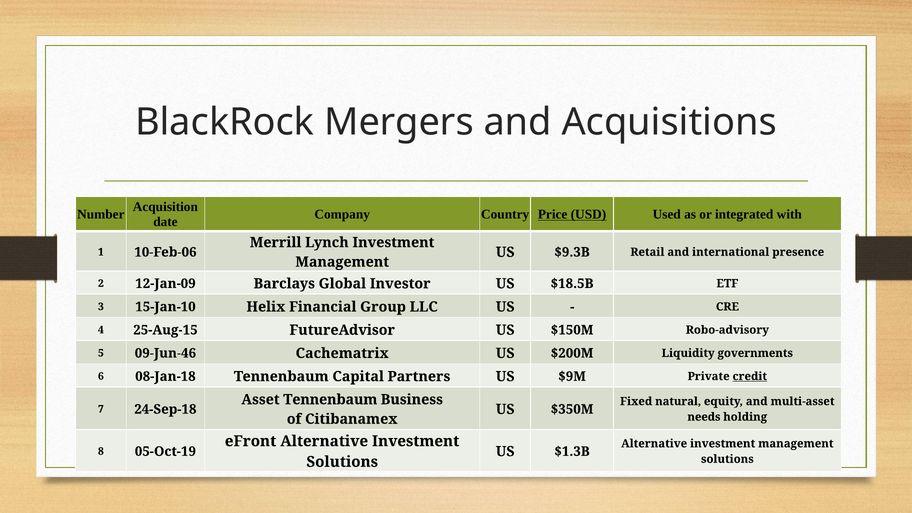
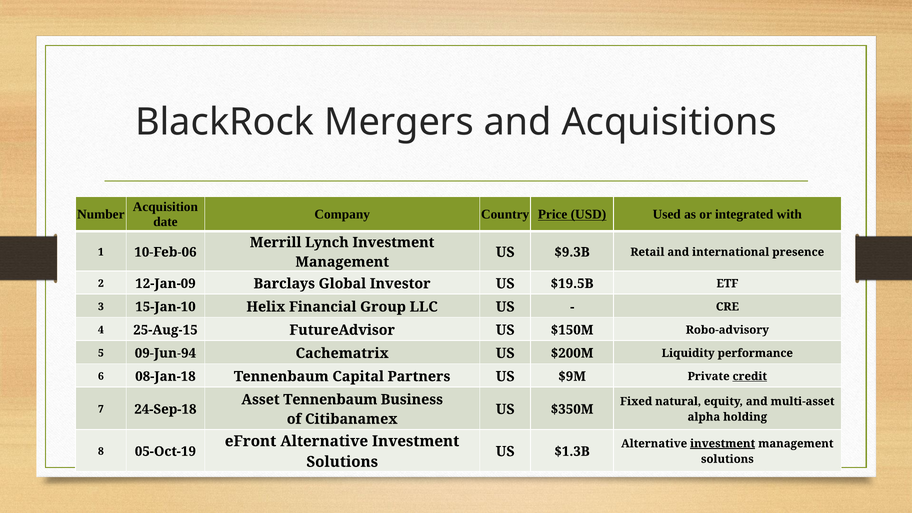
$18.5B: $18.5B -> $19.5B (572, 284)
09-Jun-46: 09-Jun-46 -> 09-Jun-94 (165, 353)
governments: governments -> performance (755, 353)
needs: needs -> alpha (704, 417)
investment underline: none -> present (723, 444)
